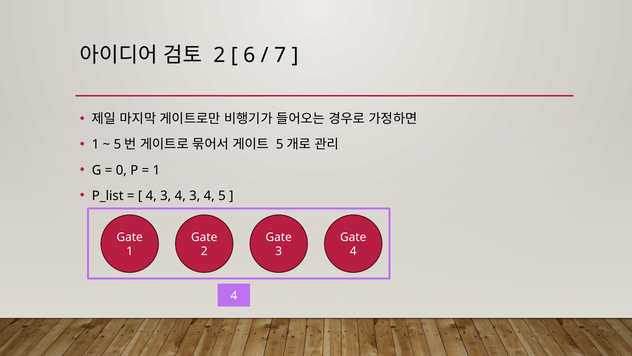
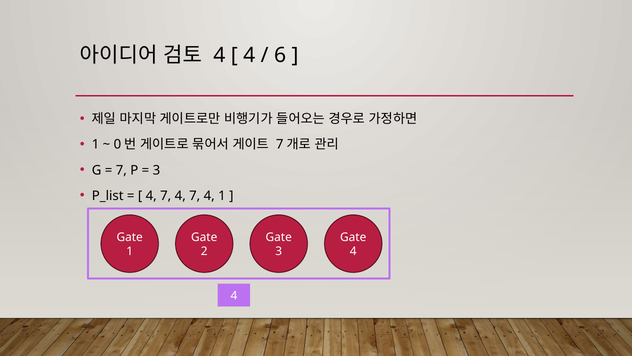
2: 2 -> 4 (219, 55)
6: 6 -> 4 (249, 55)
7: 7 -> 6 (280, 55)
5: 5 -> 0 (117, 144)
5: 5 -> 7 (280, 144)
0: 0 -> 7 (121, 170)
1: 1 -> 3 (156, 170)
3: 3 -> 7 (166, 195)
3: 3 -> 7 (195, 195)
4 5: 5 -> 1 (222, 195)
